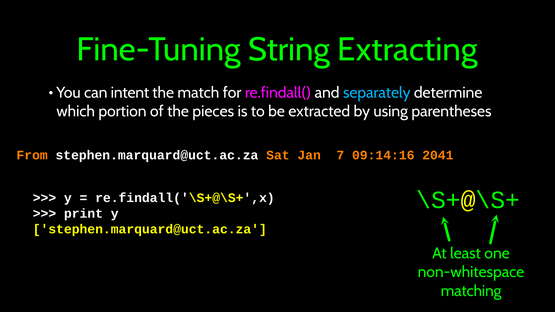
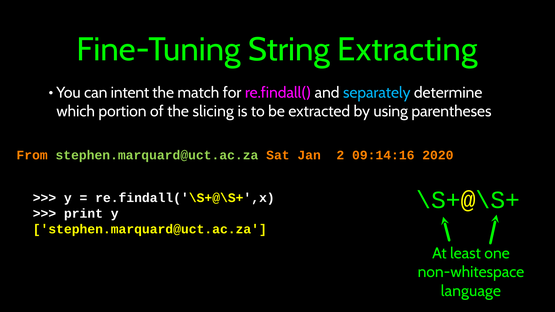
pieces: pieces -> slicing (213, 111)
stephen.marquard@uct.ac.za colour: white -> light green (157, 155)
7: 7 -> 2 (340, 155)
2041: 2041 -> 2020 (438, 155)
matching: matching -> language (471, 291)
